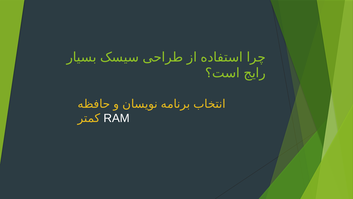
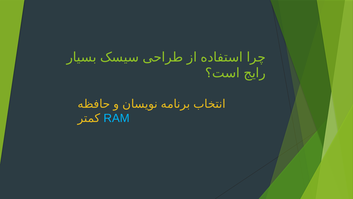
RAM colour: white -> light blue (117, 118)
